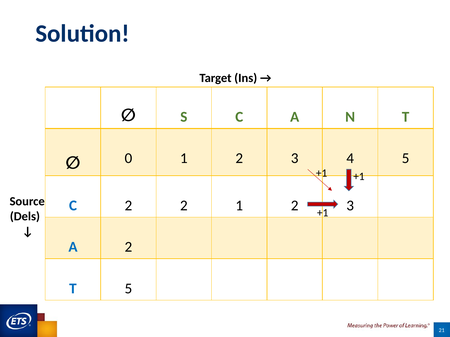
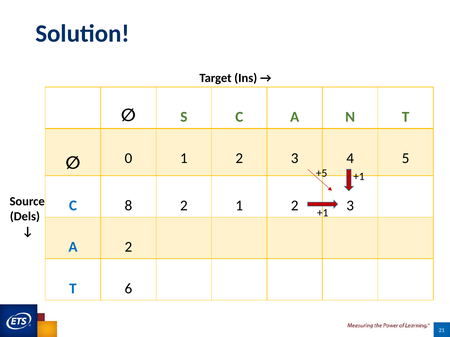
+1: +1 -> +5 (322, 173)
C 2: 2 -> 8 (128, 206)
T 5: 5 -> 6 (128, 289)
